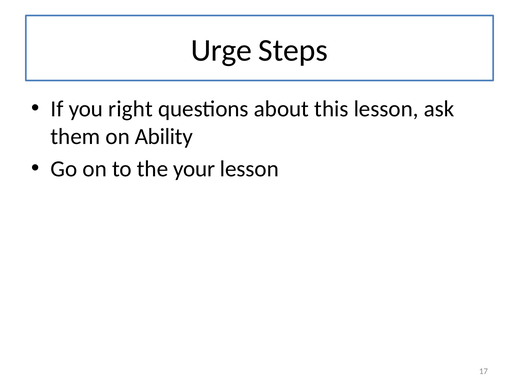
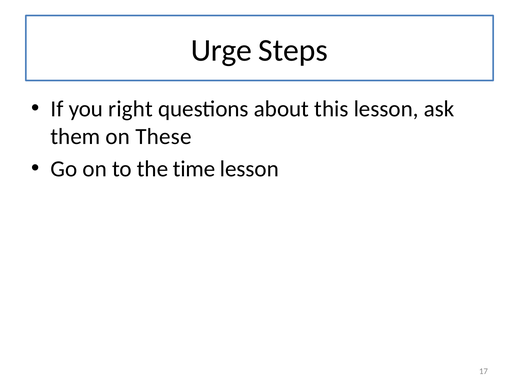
Ability: Ability -> These (164, 137)
your: your -> time (194, 169)
